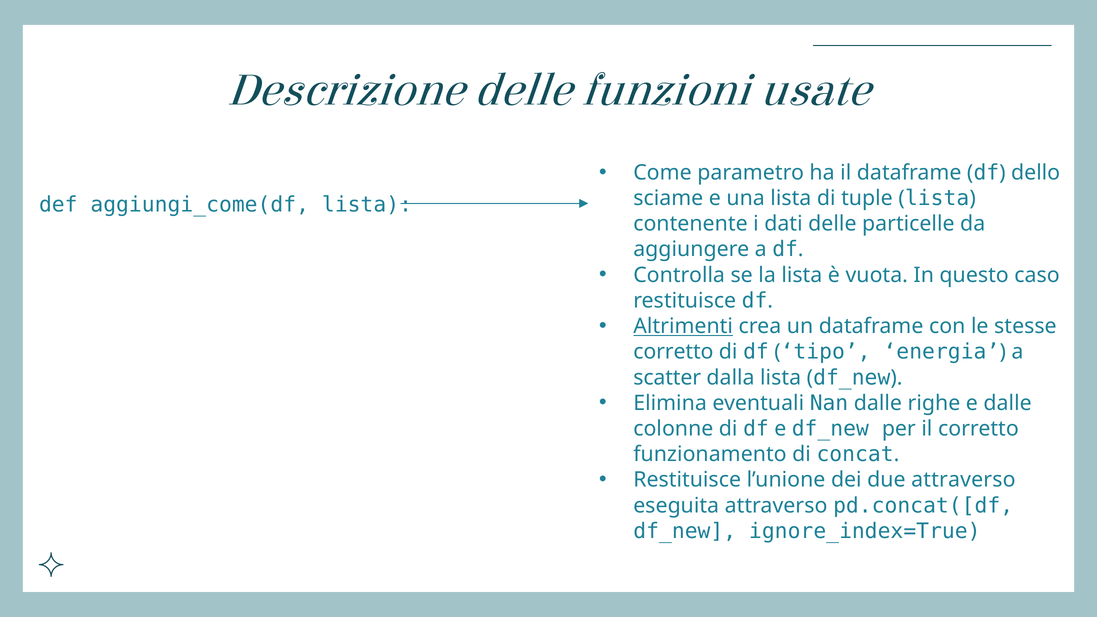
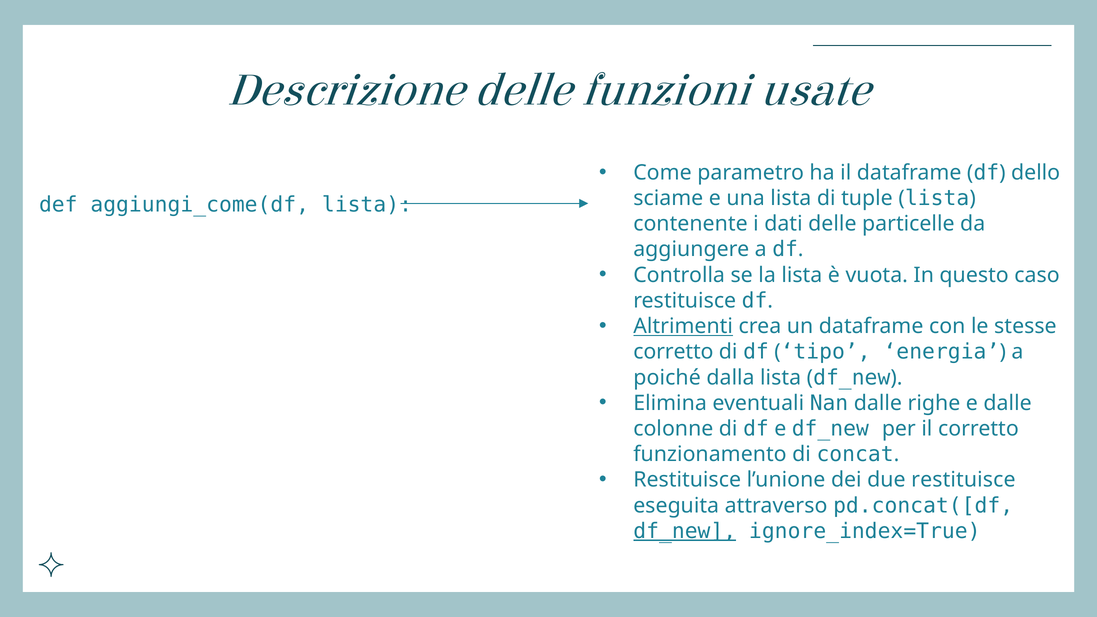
scatter: scatter -> poiché (667, 378)
due attraverso: attraverso -> restituisce (963, 480)
df_new underline: none -> present (685, 531)
